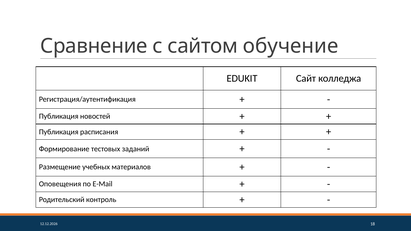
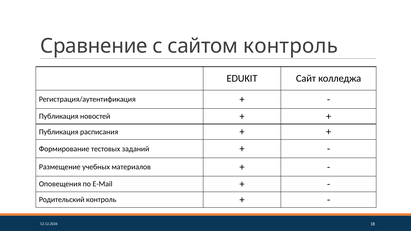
сайтом обучение: обучение -> контроль (291, 46)
